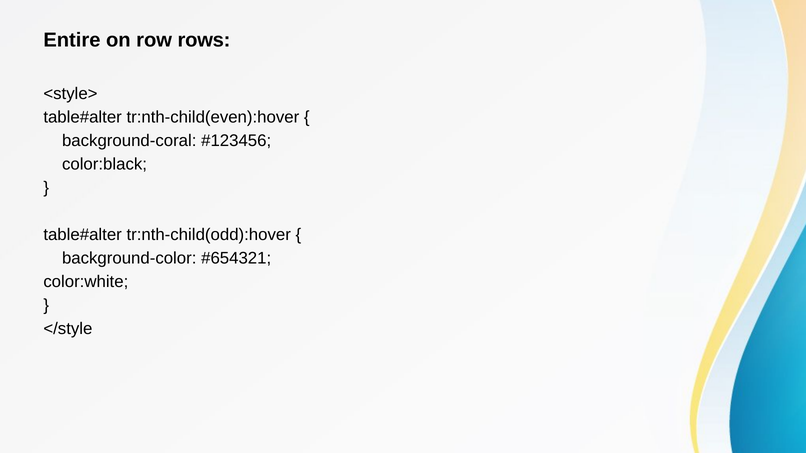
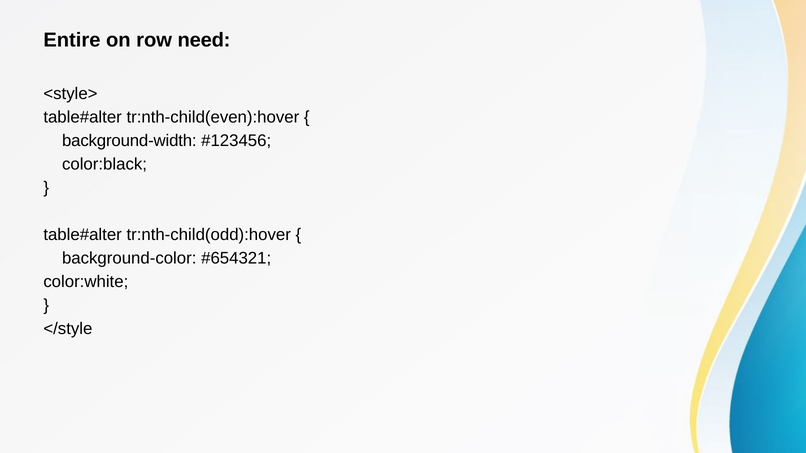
rows: rows -> need (204, 40)
background-coral: background-coral -> background-width (129, 141)
